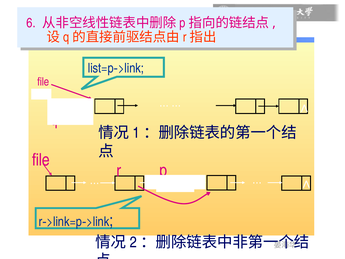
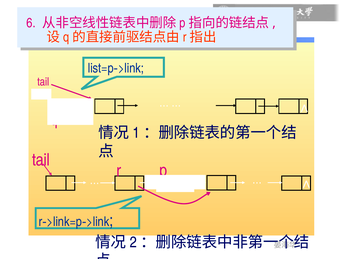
file: file -> tail (43, 82)
file: file -> tail (41, 160)
